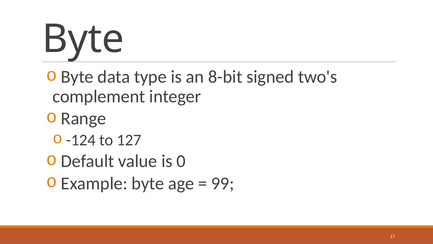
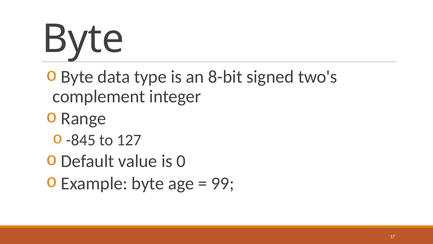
-124: -124 -> -845 (81, 140)
